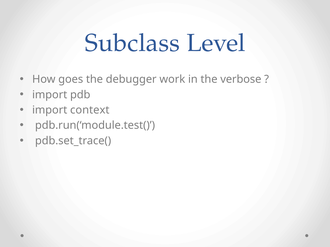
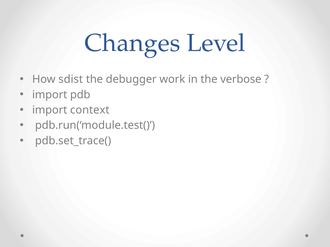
Subclass: Subclass -> Changes (132, 43)
goes: goes -> sdist (71, 79)
